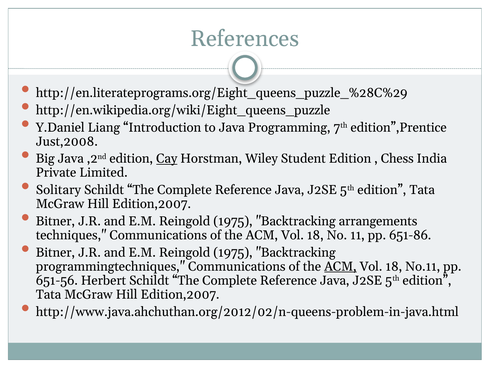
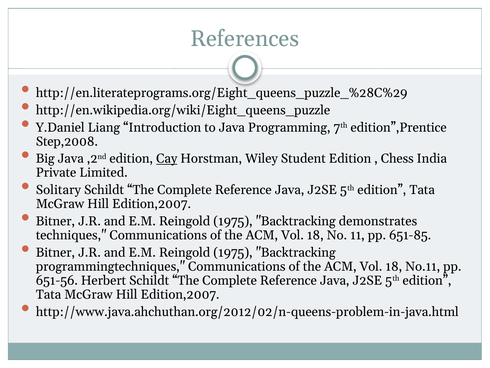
Just,2008: Just,2008 -> Step,2008 (67, 141)
arrangements: arrangements -> demonstrates (378, 221)
651-86: 651-86 -> 651-85 (410, 235)
ACM underline: present -> none (340, 266)
